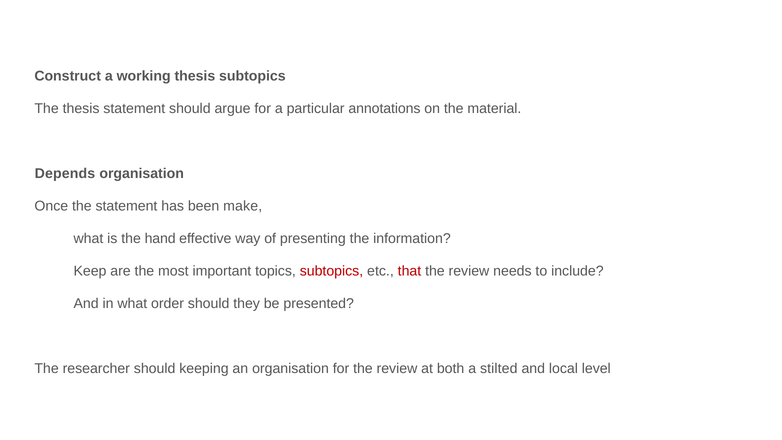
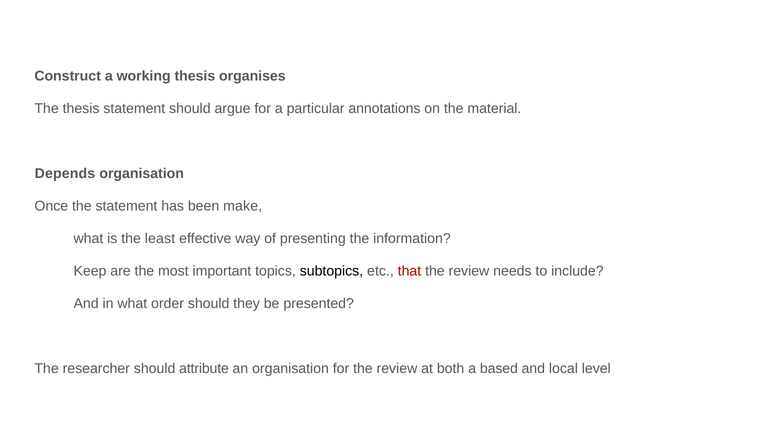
thesis subtopics: subtopics -> organises (252, 76)
hand: hand -> least (160, 239)
subtopics colour: red -> black (331, 271)
keeping: keeping -> attribute (204, 369)
stilted: stilted -> based (499, 369)
